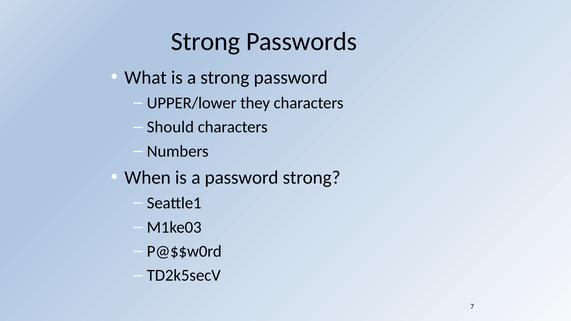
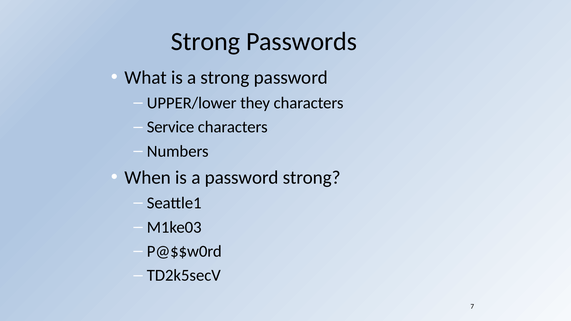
Should: Should -> Service (171, 127)
